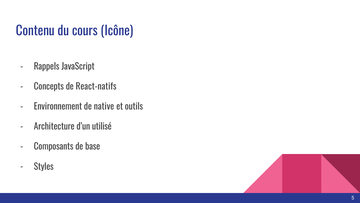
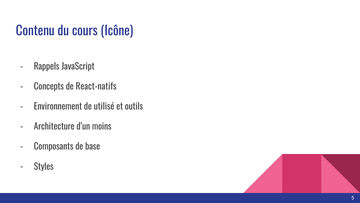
native: native -> utilisé (104, 106)
utilisé: utilisé -> moins (102, 126)
